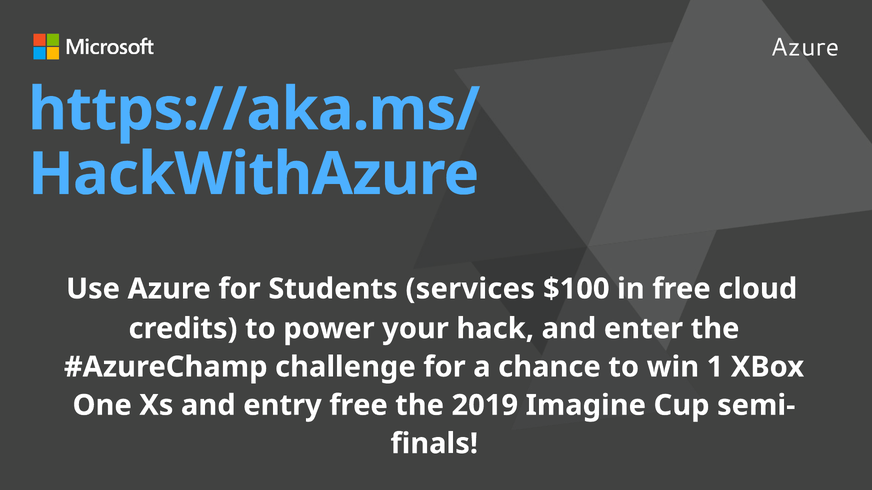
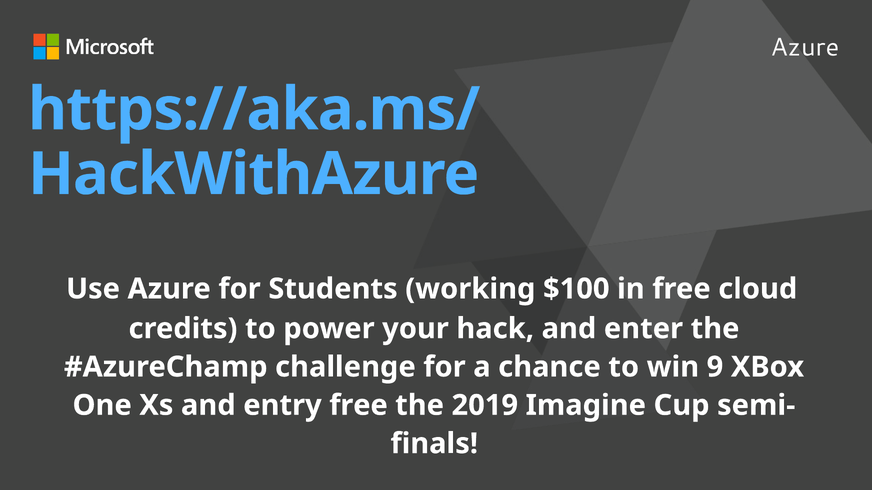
services: services -> working (470, 289)
1: 1 -> 9 (715, 367)
